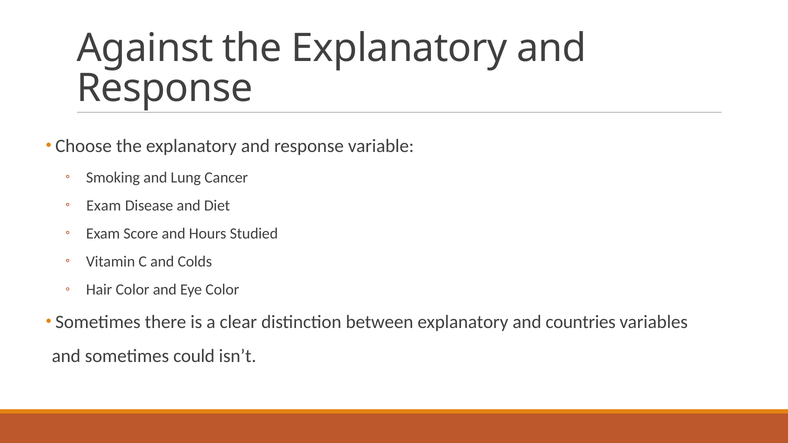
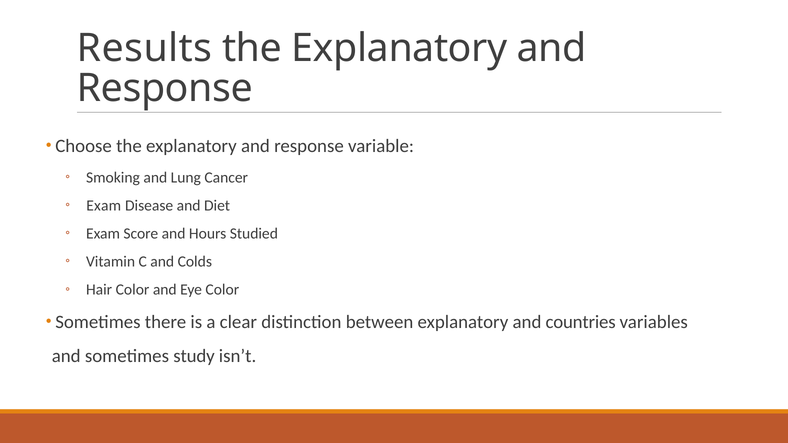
Against: Against -> Results (145, 48)
could: could -> study (194, 356)
